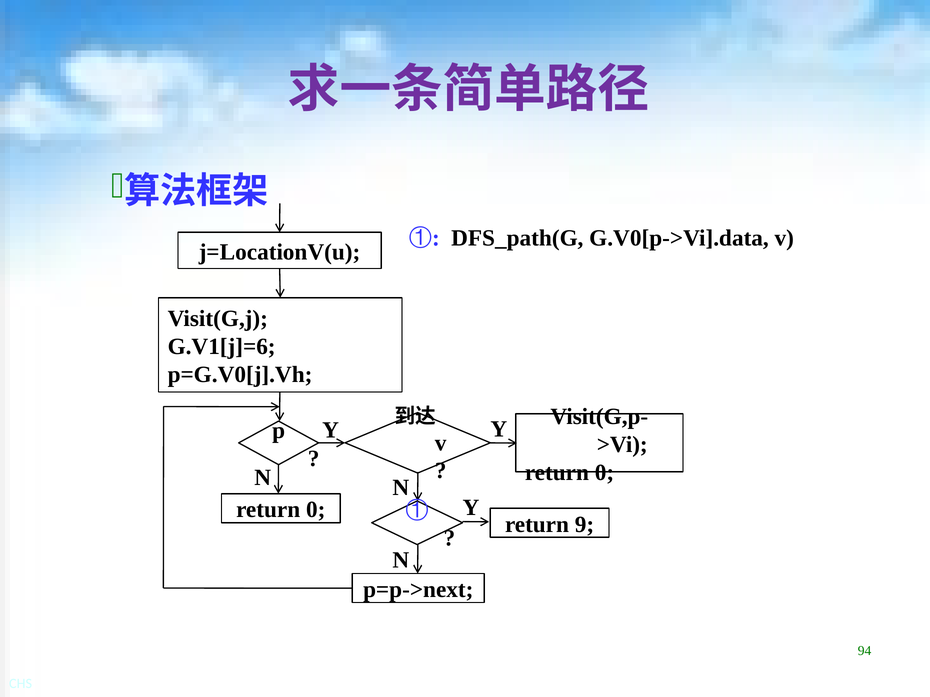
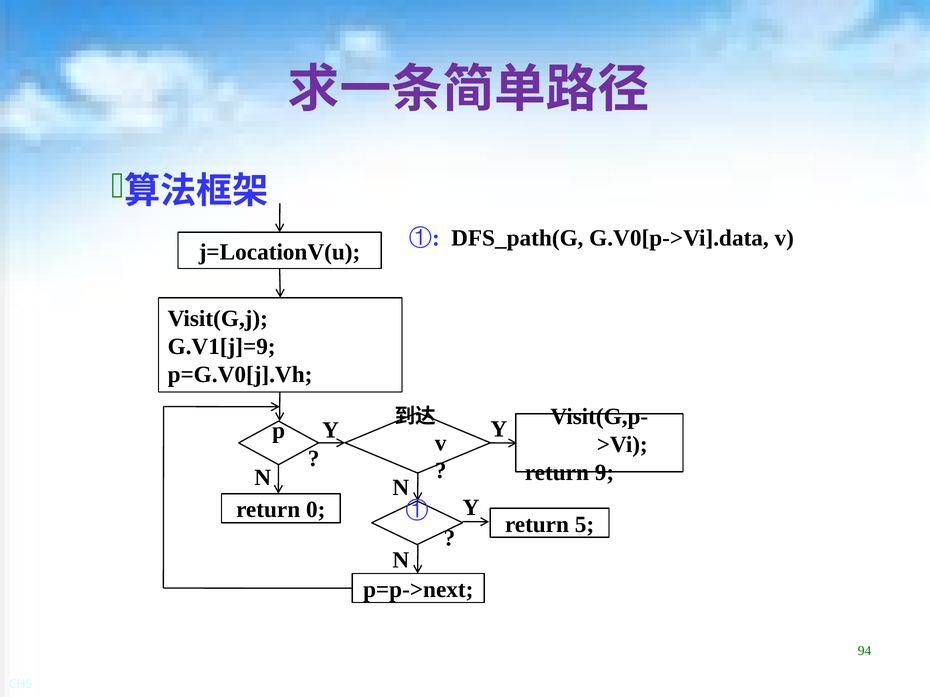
G.V1[j]=6: G.V1[j]=6 -> G.V1[j]=9 (222, 347)
0: 0 -> 9 (604, 473)
9: 9 -> 5 (585, 525)
